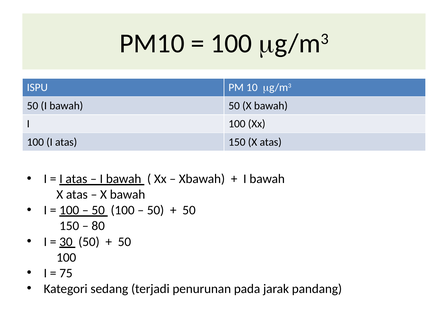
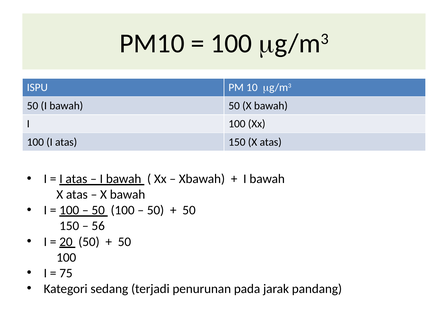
80: 80 -> 56 (98, 226)
30: 30 -> 20 (66, 242)
